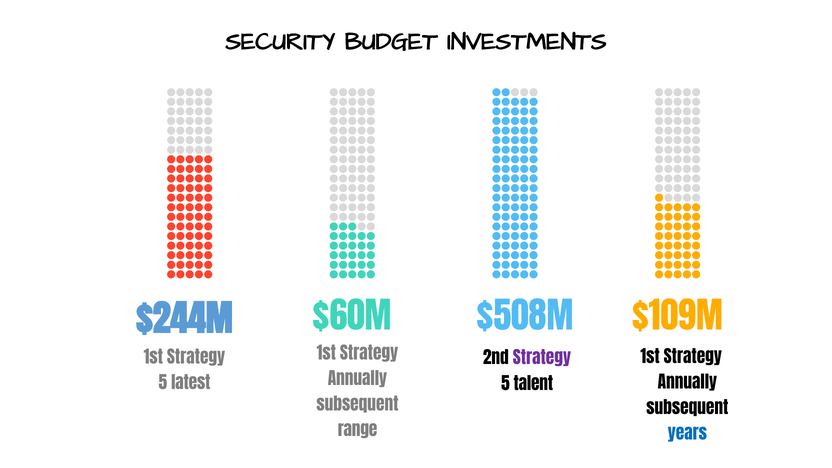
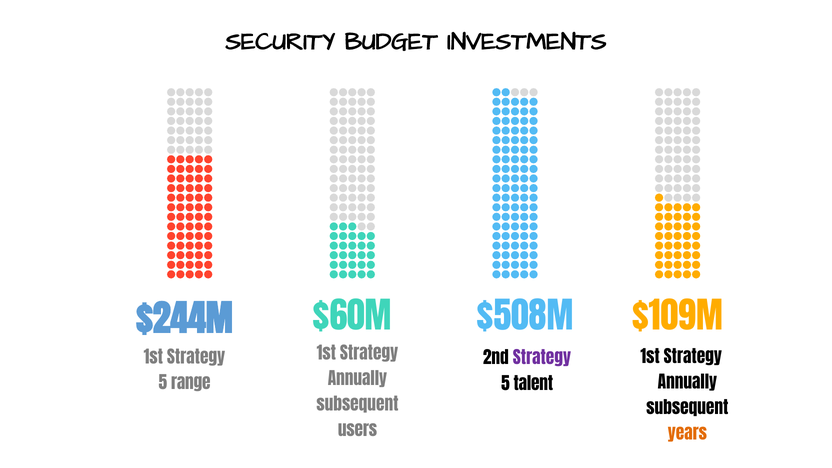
latest: latest -> range (191, 383)
range: range -> users (357, 431)
years colour: blue -> orange (687, 434)
